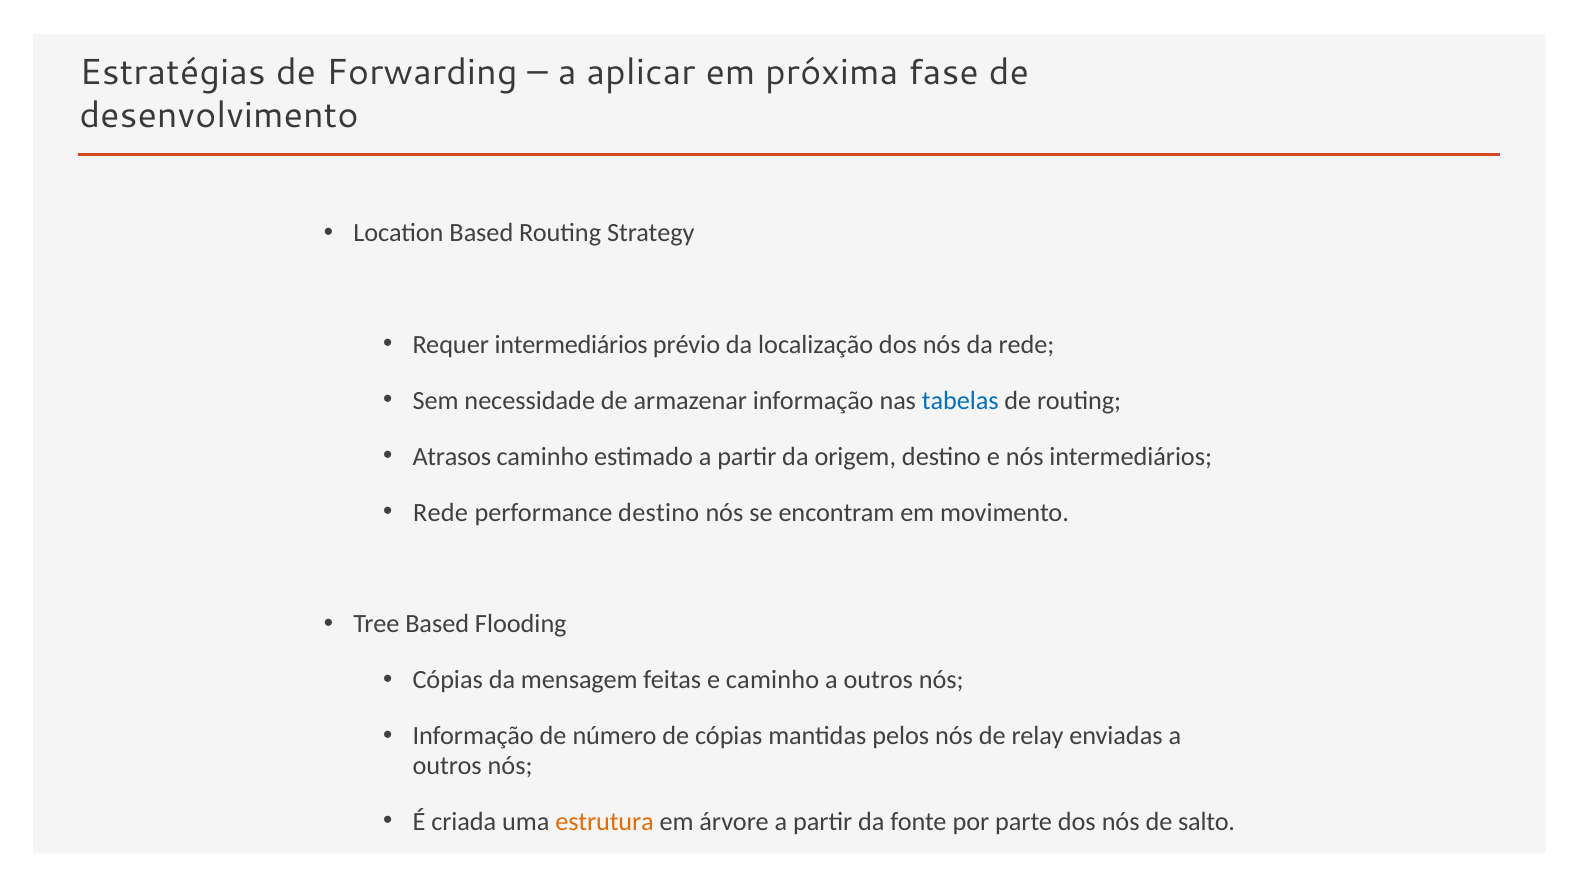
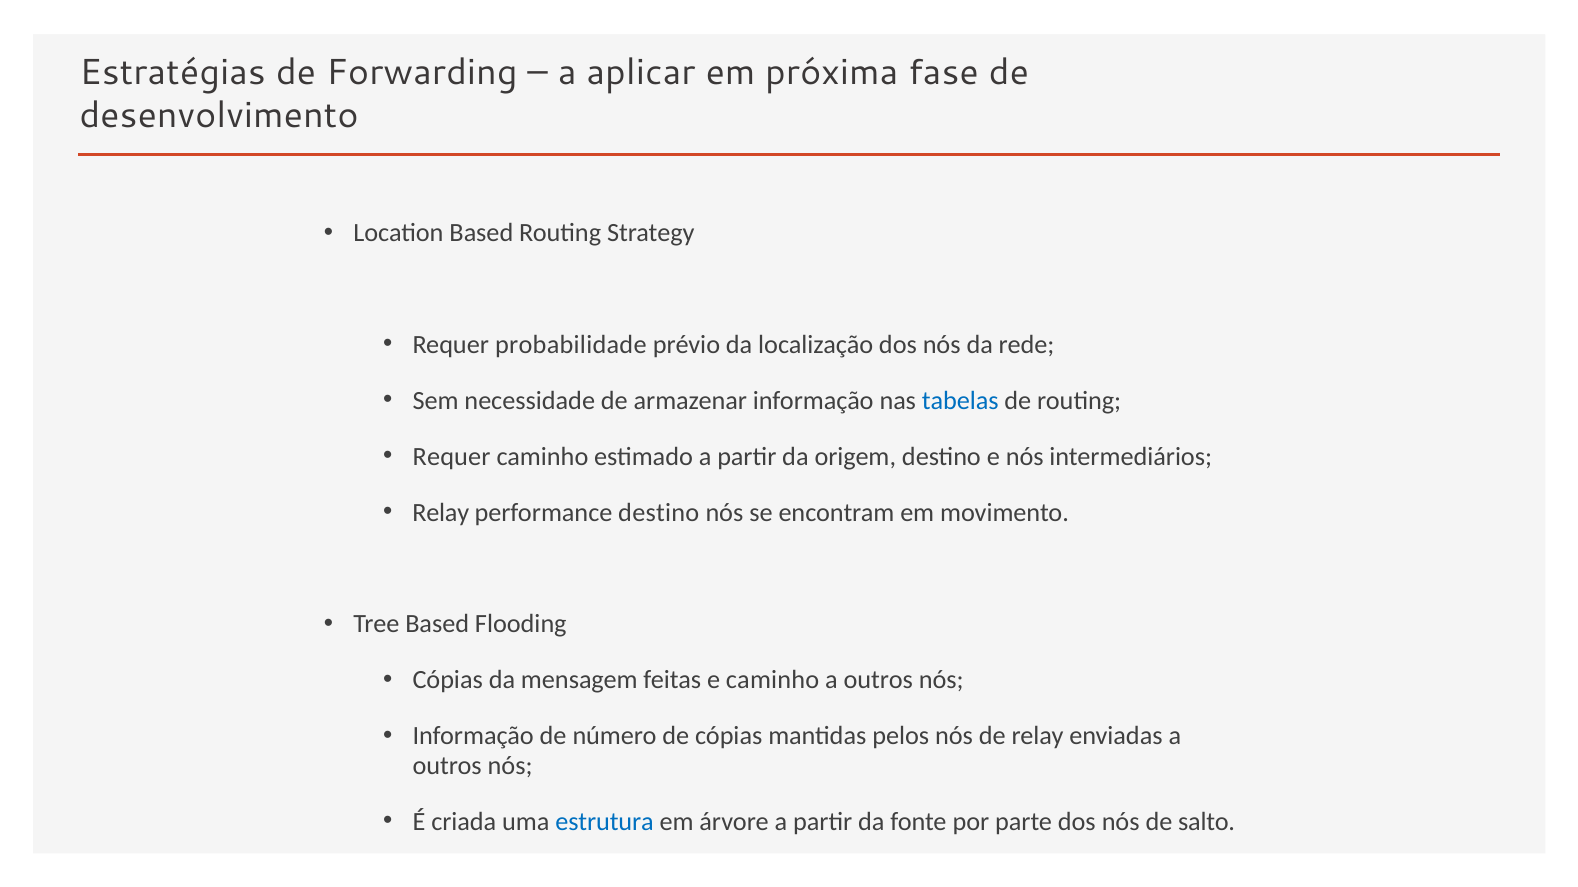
Requer intermediários: intermediários -> probabilidade (571, 345)
Atrasos: Atrasos -> Requer (452, 457)
Rede: Rede -> Relay (441, 513)
estrutura colour: orange -> blue (605, 822)
